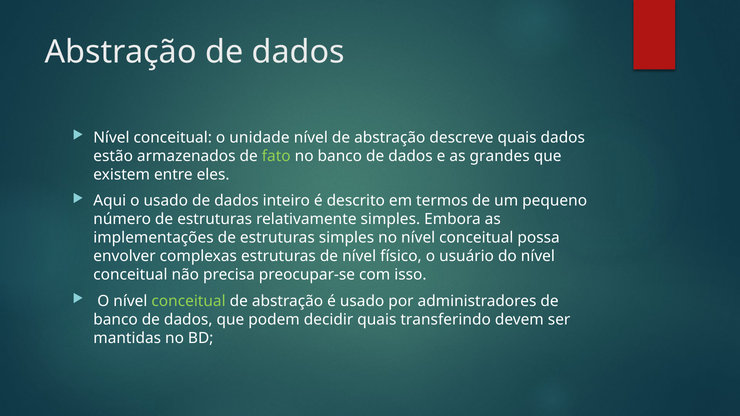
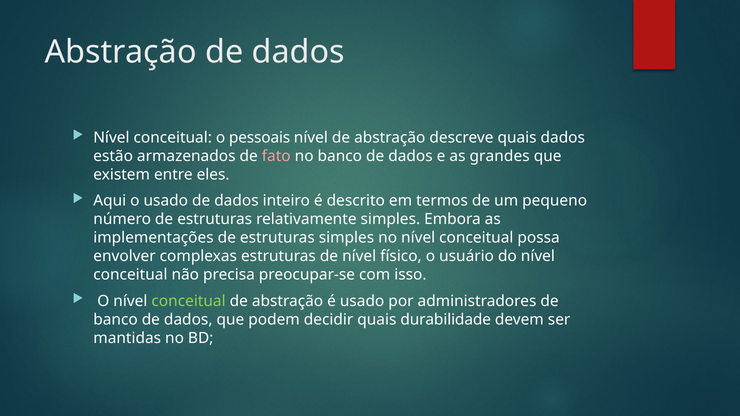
unidade: unidade -> pessoais (260, 138)
fato colour: light green -> pink (276, 156)
transferindo: transferindo -> durabilidade (446, 320)
